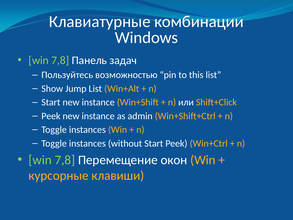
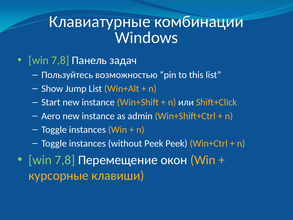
Peek: Peek -> Aero (51, 116)
without Start: Start -> Peek (154, 143)
